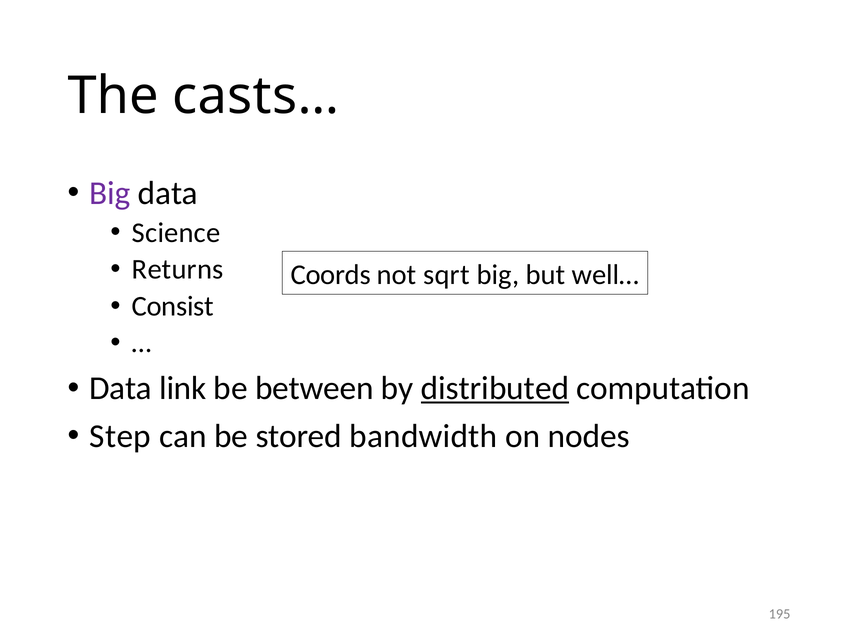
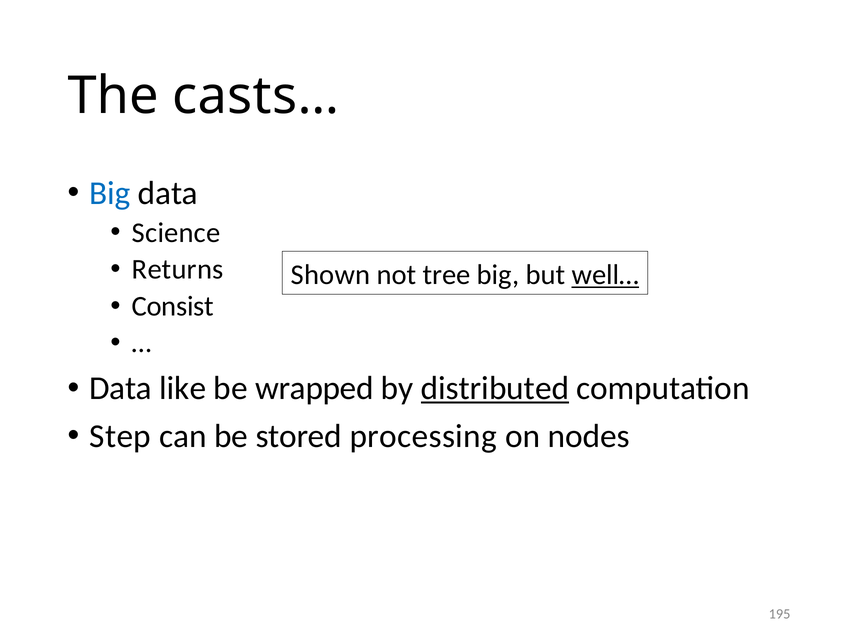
Big colour: purple -> blue (110, 193)
Coords: Coords -> Shown (331, 275)
sqrt: sqrt -> tree (447, 275)
well… underline: none -> present (605, 275)
link: link -> like (183, 389)
between: between -> wrapped (314, 389)
bandwidth: bandwidth -> processing (423, 437)
